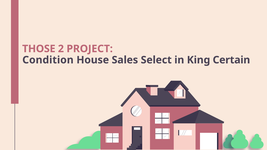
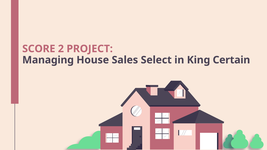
THOSE: THOSE -> SCORE (39, 49)
Condition: Condition -> Managing (48, 60)
